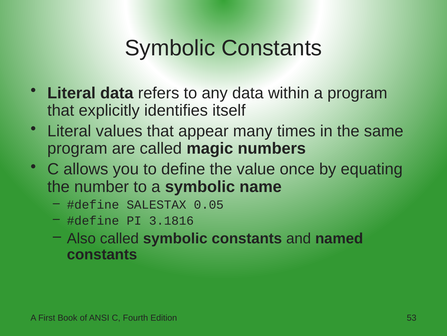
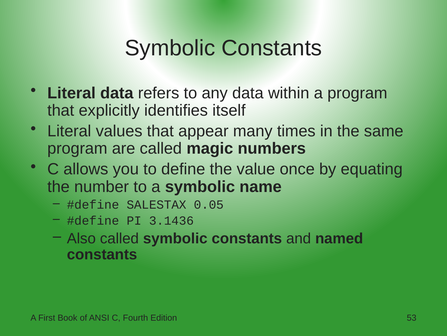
3.1816: 3.1816 -> 3.1436 (171, 220)
